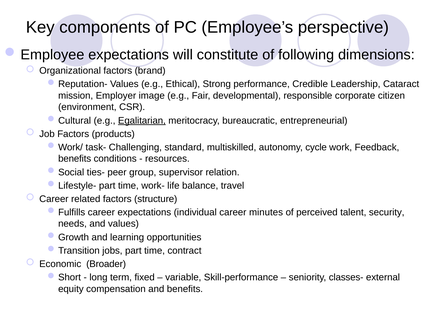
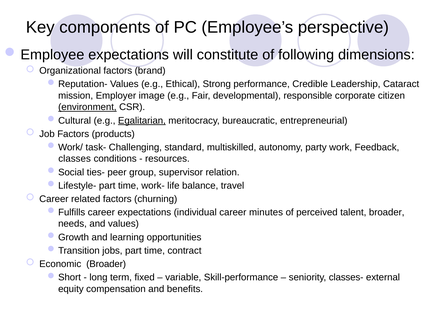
environment underline: none -> present (87, 107)
cycle: cycle -> party (316, 147)
benefits: benefits -> classes (75, 159)
structure: structure -> churning (156, 199)
talent security: security -> broader (387, 213)
